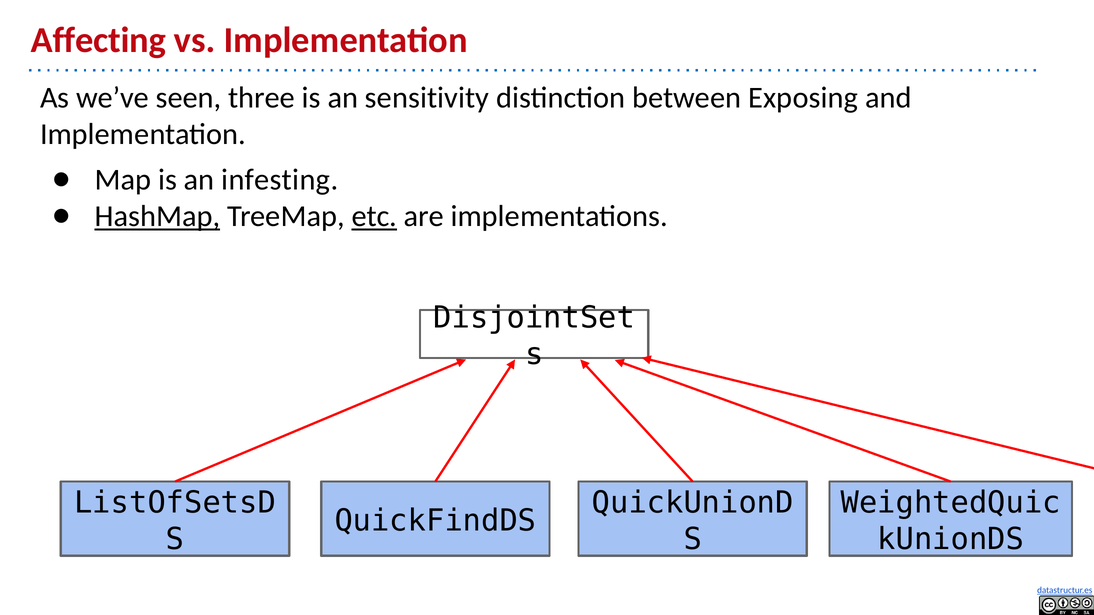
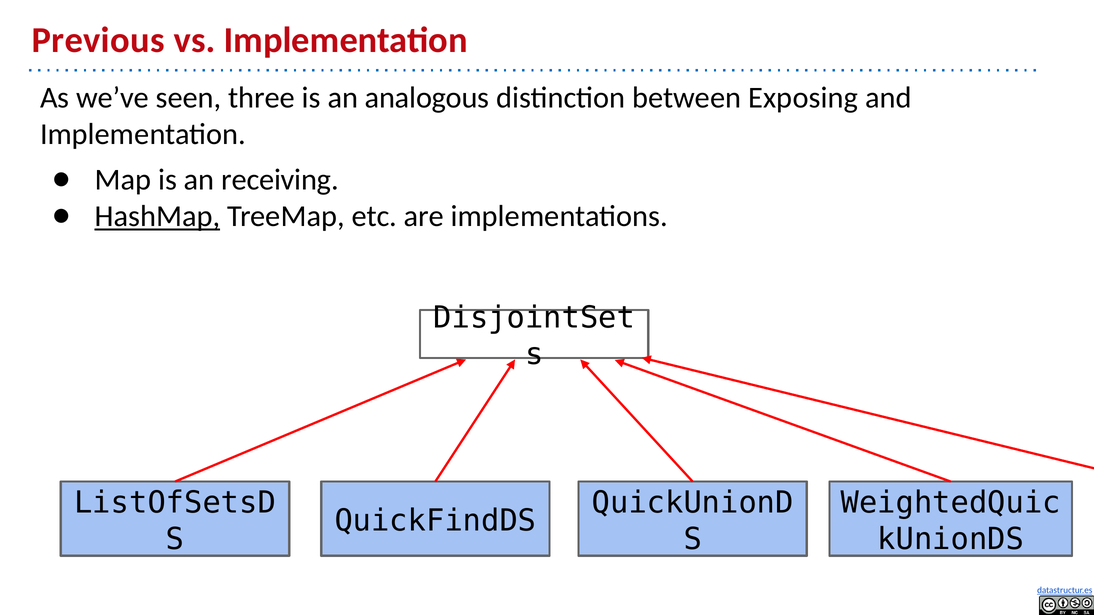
Affecting: Affecting -> Previous (98, 40)
sensitivity: sensitivity -> analogous (427, 98)
infesting: infesting -> receiving (280, 180)
etc underline: present -> none (374, 216)
